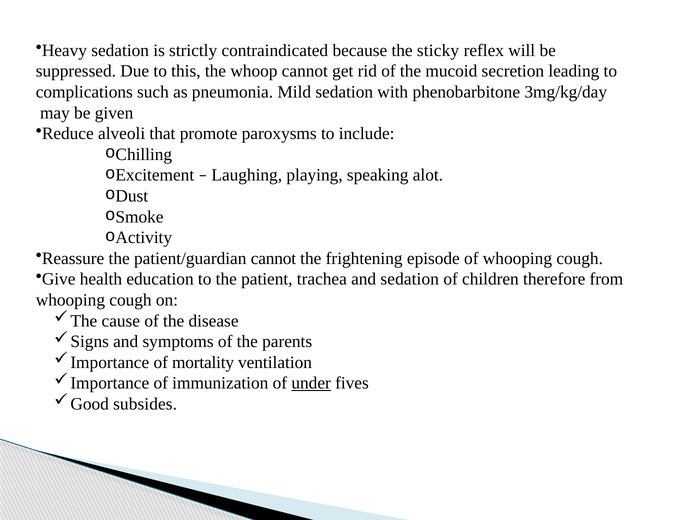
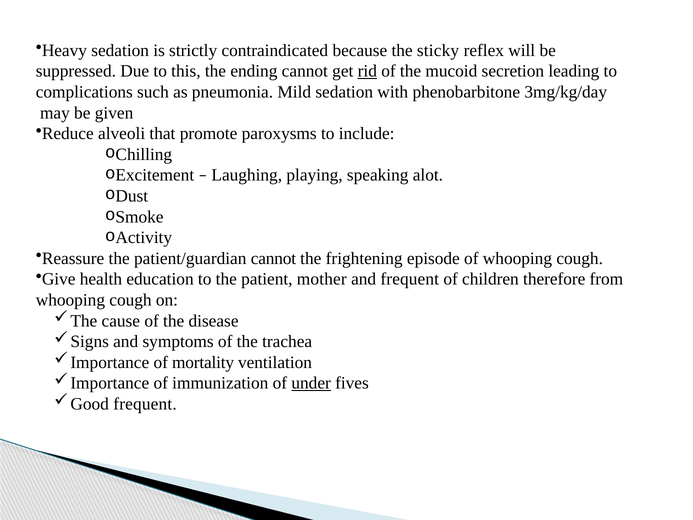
whoop: whoop -> ending (254, 71)
rid underline: none -> present (367, 71)
trachea: trachea -> mother (322, 279)
and sedation: sedation -> frequent (410, 279)
parents: parents -> trachea (287, 341)
subsides: subsides -> frequent (145, 404)
